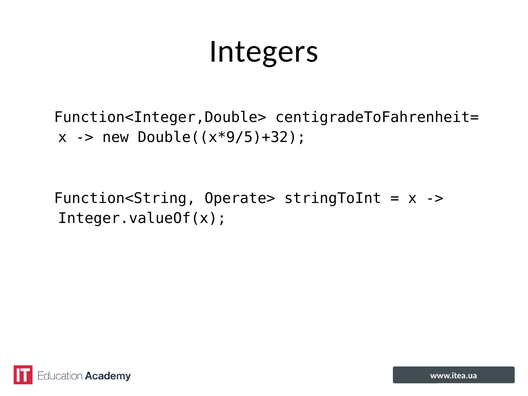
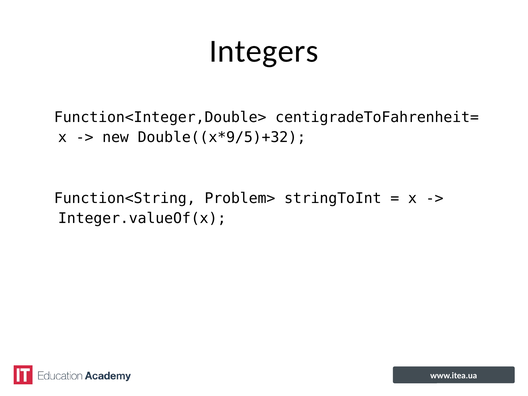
Operate>: Operate> -> Problem> (240, 198)
